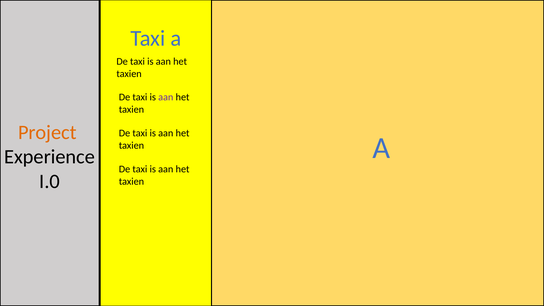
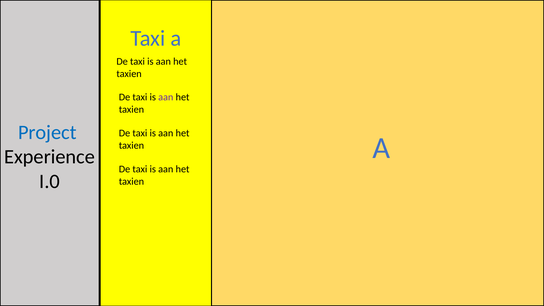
Project colour: orange -> blue (47, 132)
